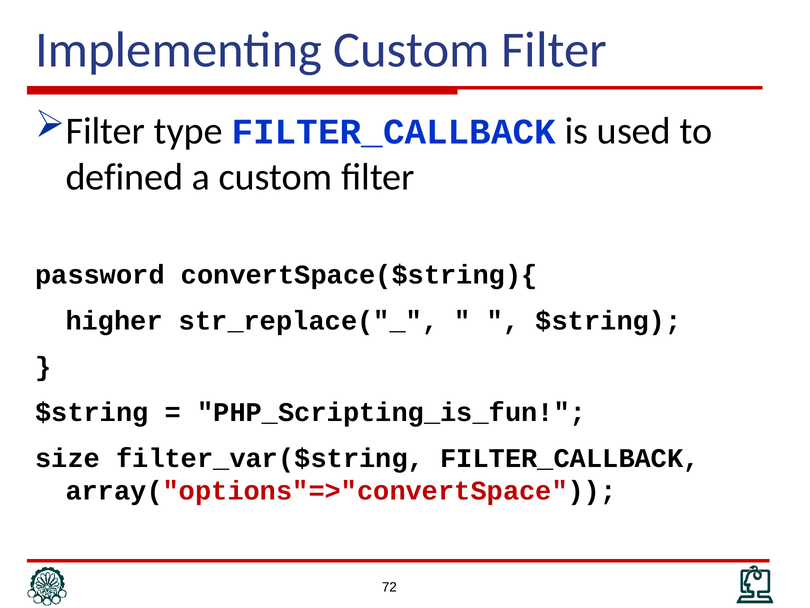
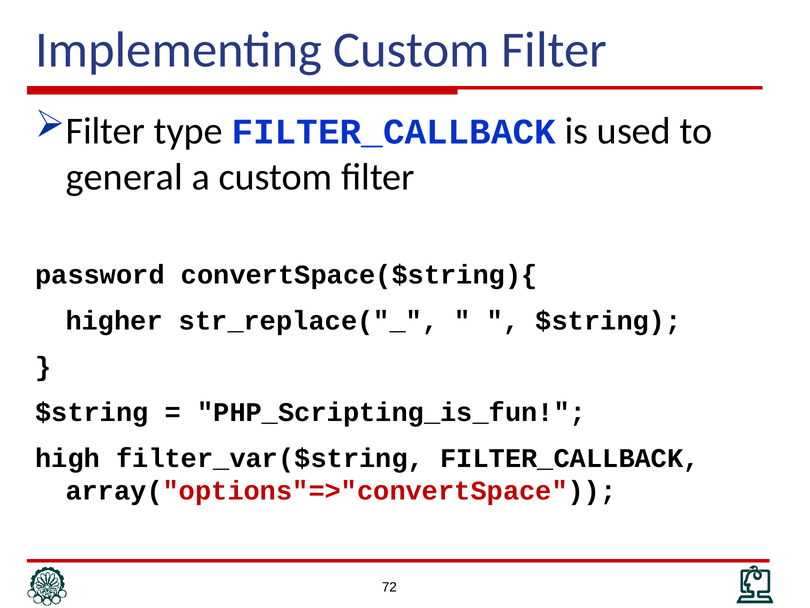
defined: defined -> general (124, 177)
size: size -> high (68, 458)
